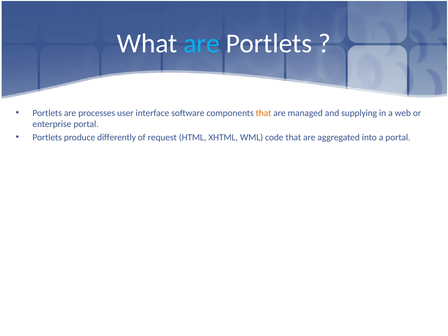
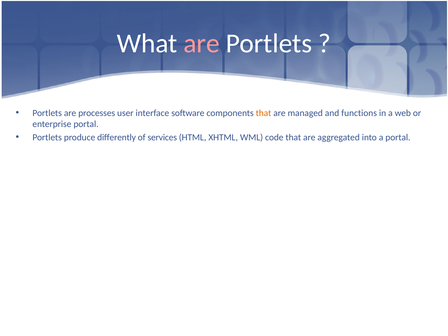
are colour: light blue -> pink (202, 43)
supplying: supplying -> functions (359, 113)
request: request -> services (162, 137)
